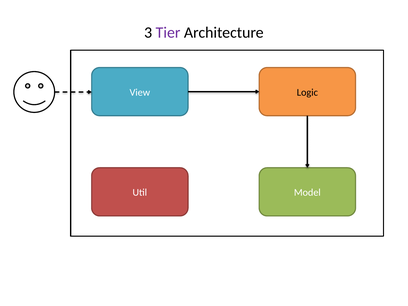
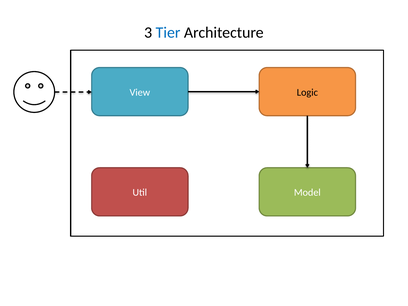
Tier colour: purple -> blue (168, 33)
